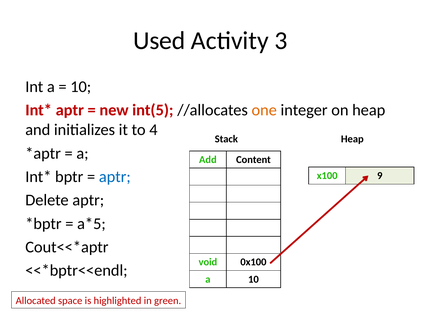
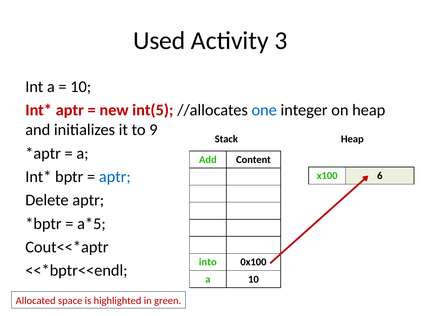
one colour: orange -> blue (264, 110)
4: 4 -> 9 (153, 130)
9: 9 -> 6 (380, 176)
void: void -> into (208, 262)
